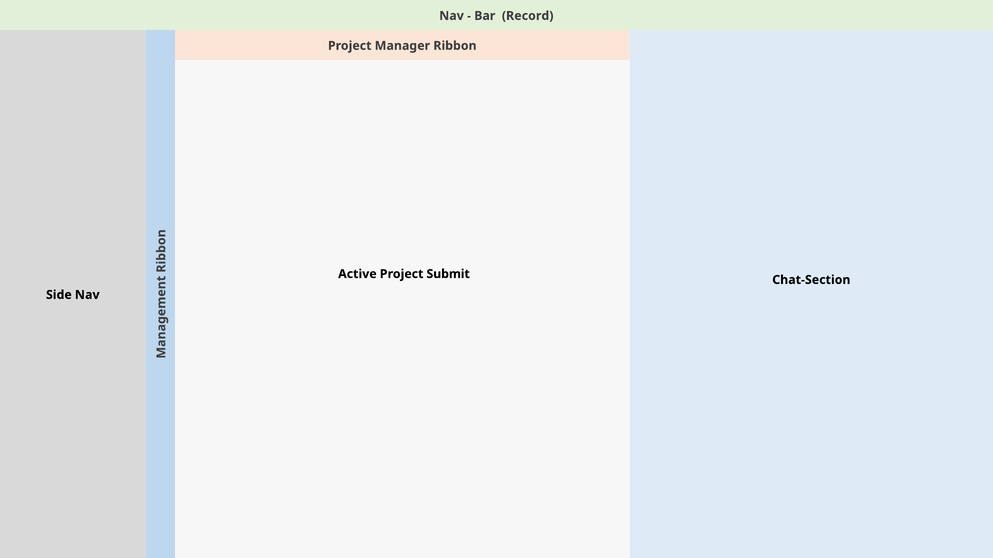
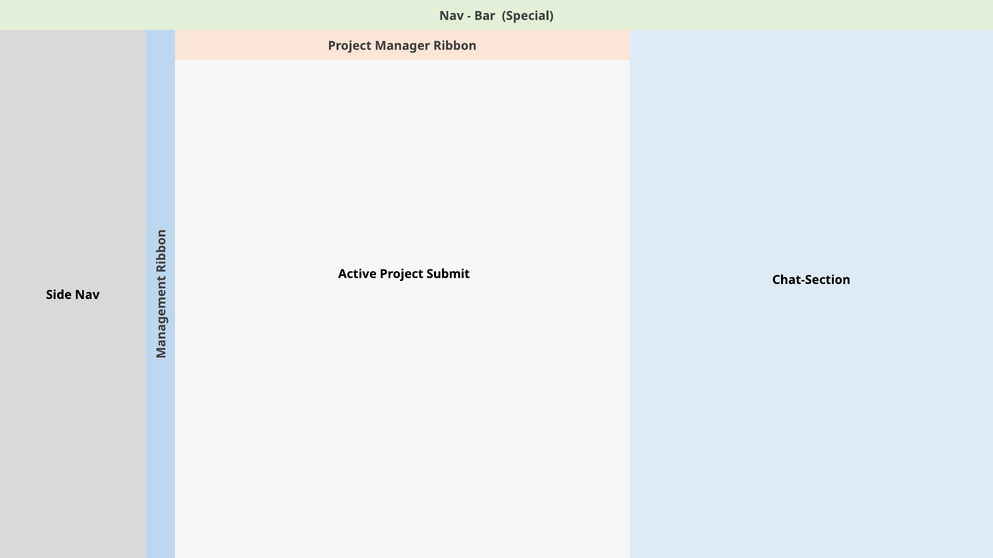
Record: Record -> Special (528, 16)
